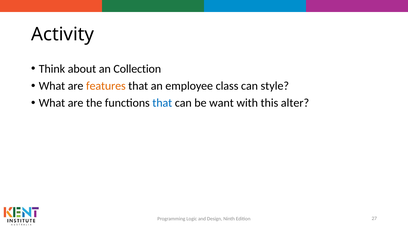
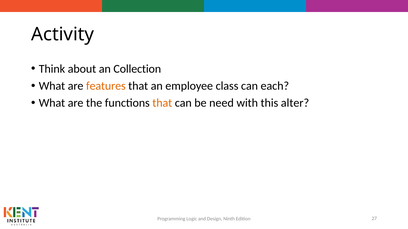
style: style -> each (275, 86)
that colour: blue -> orange (162, 103)
want: want -> need (221, 103)
